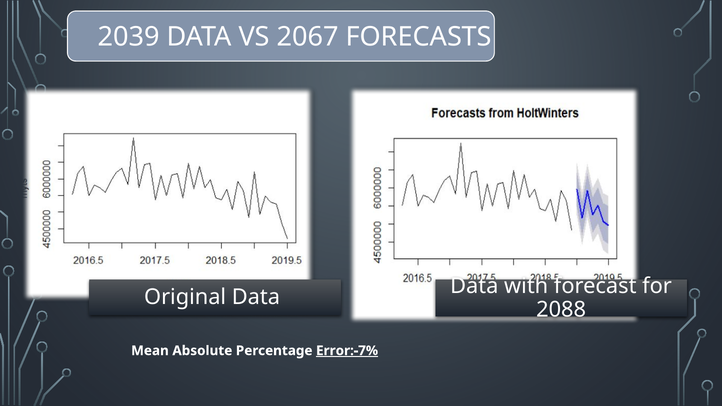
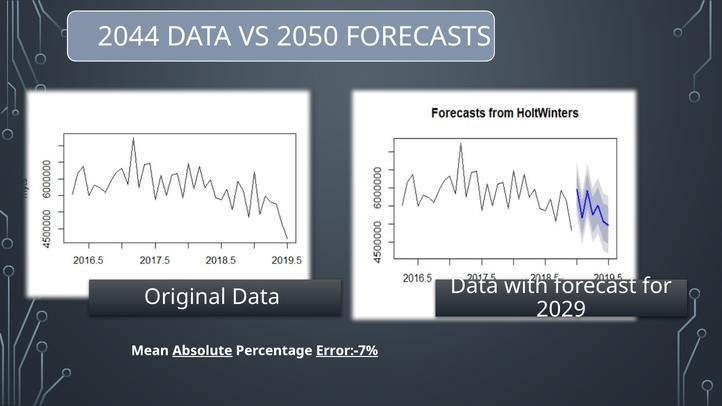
2039: 2039 -> 2044 (129, 37)
2067: 2067 -> 2050 (308, 37)
2088: 2088 -> 2029 (561, 310)
Absolute underline: none -> present (202, 351)
